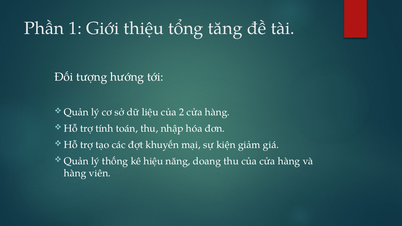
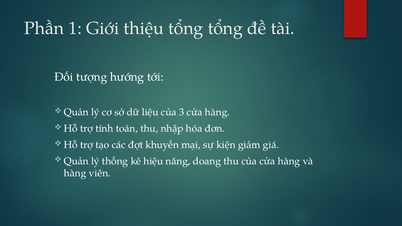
tổng tăng: tăng -> tổng (225, 28)
2: 2 -> 3 (182, 112)
